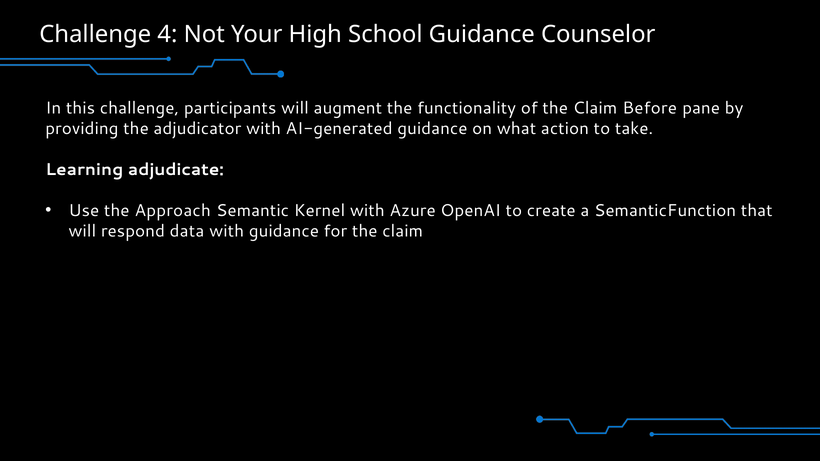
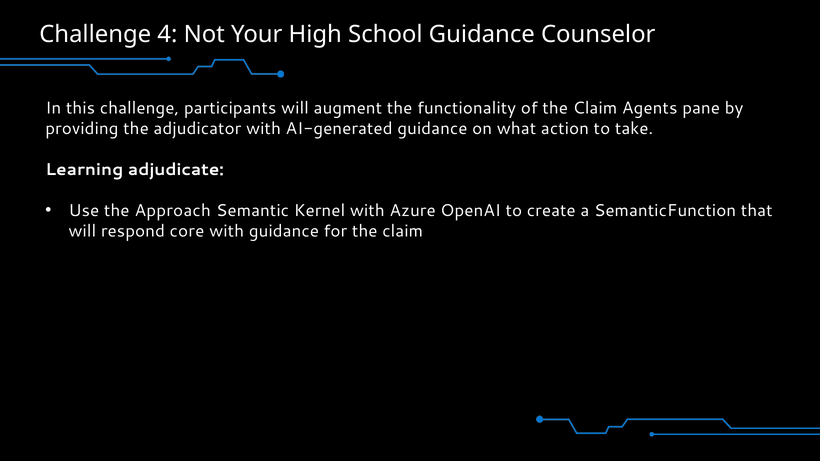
Before: Before -> Agents (650, 108)
data: data -> core (187, 231)
